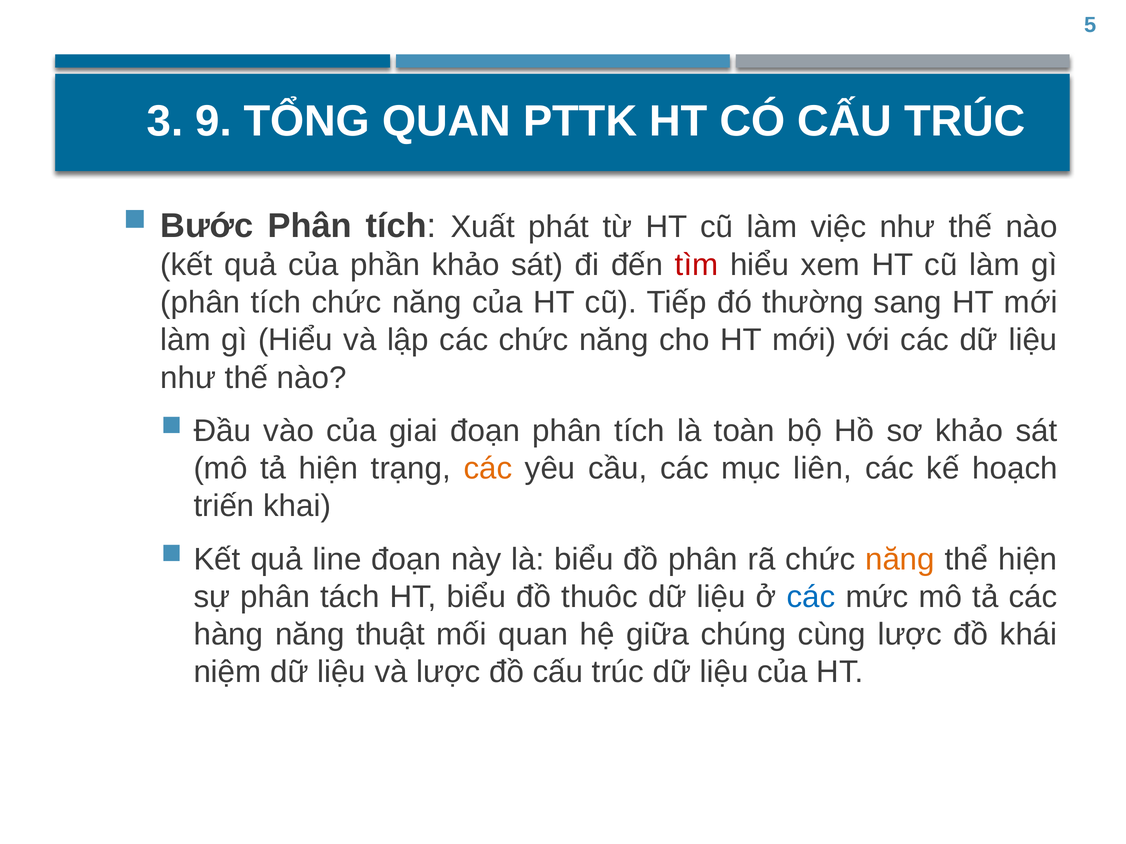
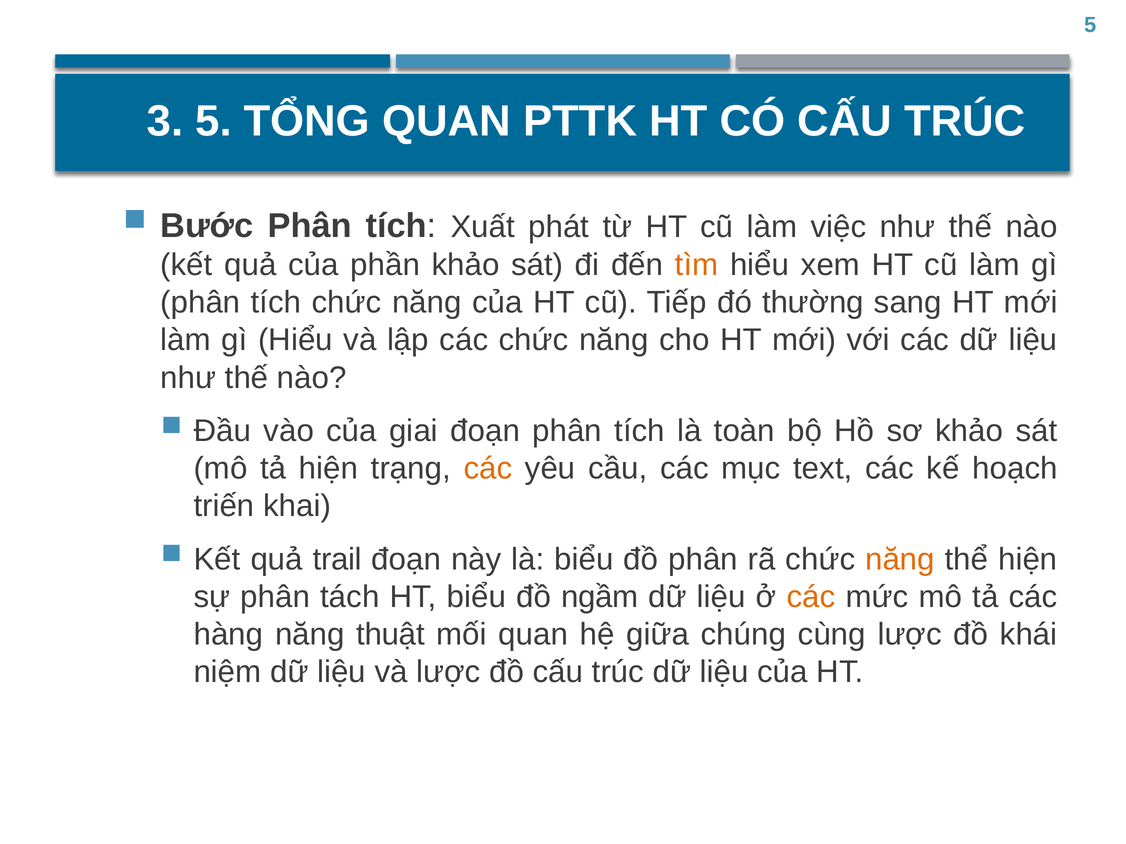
3 9: 9 -> 5 (214, 121)
tìm colour: red -> orange (697, 265)
liên: liên -> text (823, 469)
line: line -> trail (337, 560)
thuôc: thuôc -> ngầm (600, 597)
các colour: blue -> orange (811, 597)
